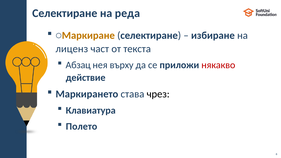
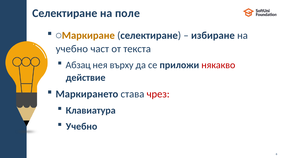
реда: реда -> поле (127, 13)
лиценз: лиценз -> учебно (72, 49)
чрез colour: black -> red (158, 94)
Полето: Полето -> Учебно (82, 126)
